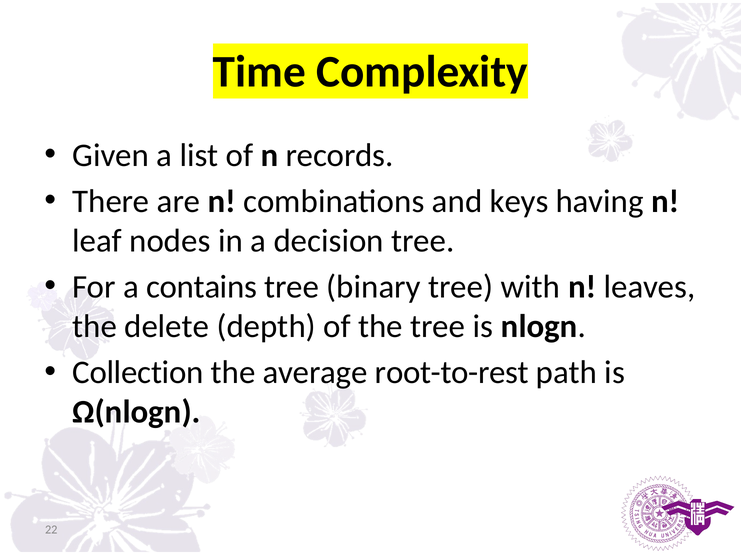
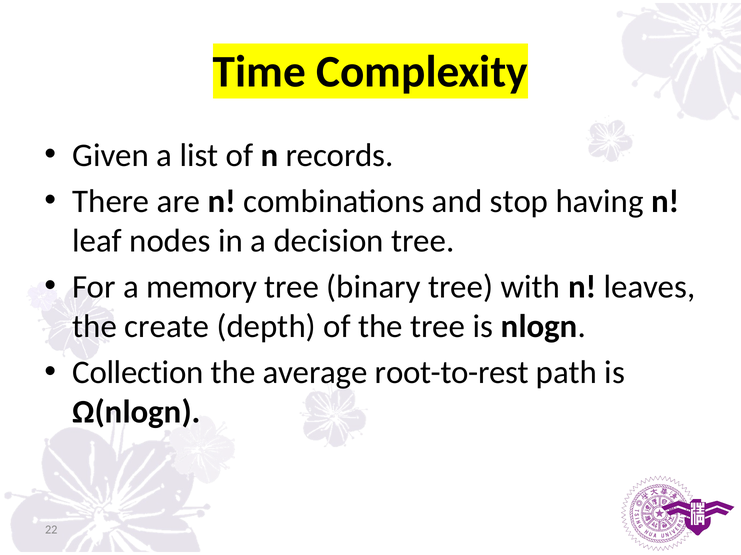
keys: keys -> stop (519, 202)
contains: contains -> memory (202, 287)
delete: delete -> create (167, 327)
